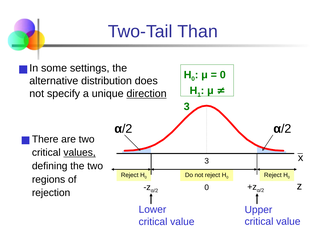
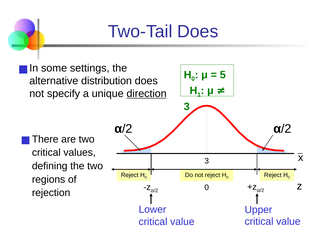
Two-Tail Than: Than -> Does (198, 32)
0: 0 -> 5 (223, 75)
values underline: present -> none (80, 152)
